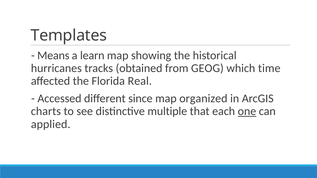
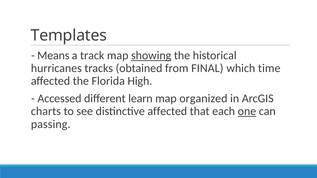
learn: learn -> track (92, 56)
showing underline: none -> present (151, 56)
GEOG: GEOG -> FINAL (207, 68)
Real: Real -> High (140, 81)
since: since -> learn (140, 99)
distinctive multiple: multiple -> affected (167, 112)
applied: applied -> passing (51, 124)
